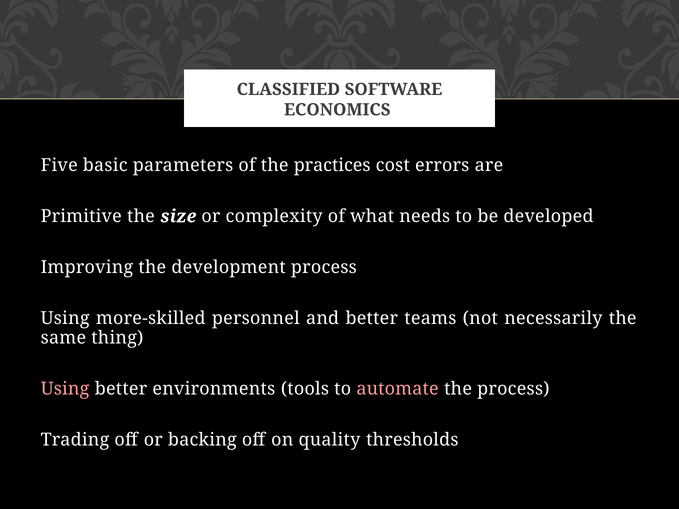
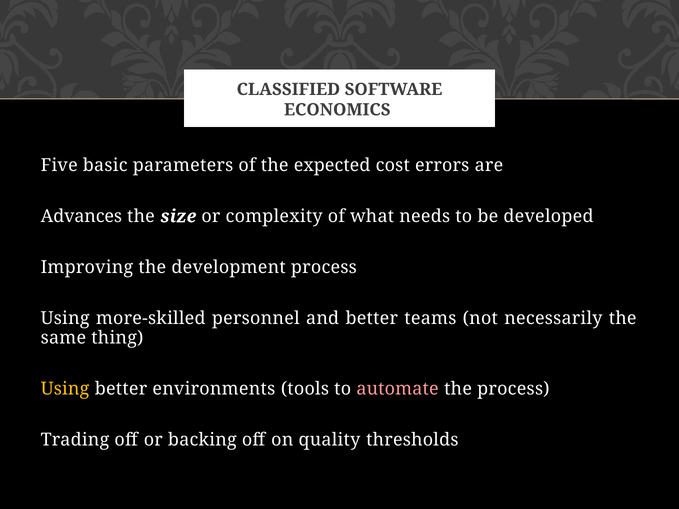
practices: practices -> expected (332, 165)
Primitive: Primitive -> Advances (81, 216)
Using colour: pink -> yellow (65, 389)
